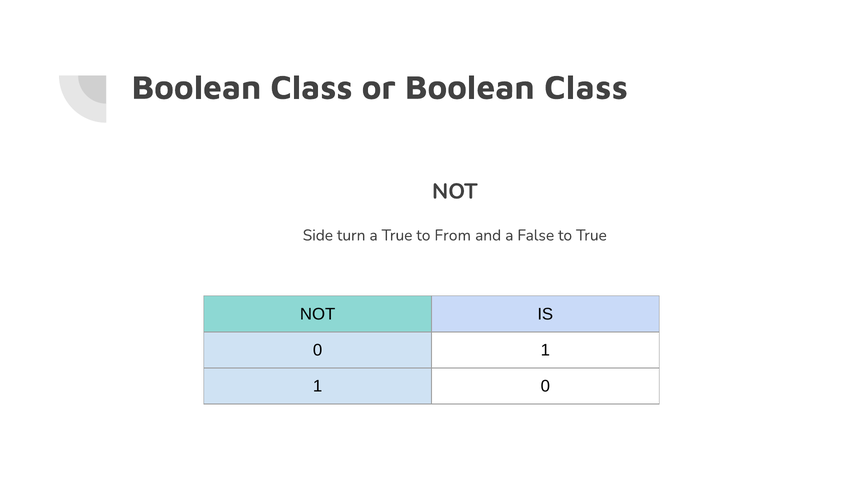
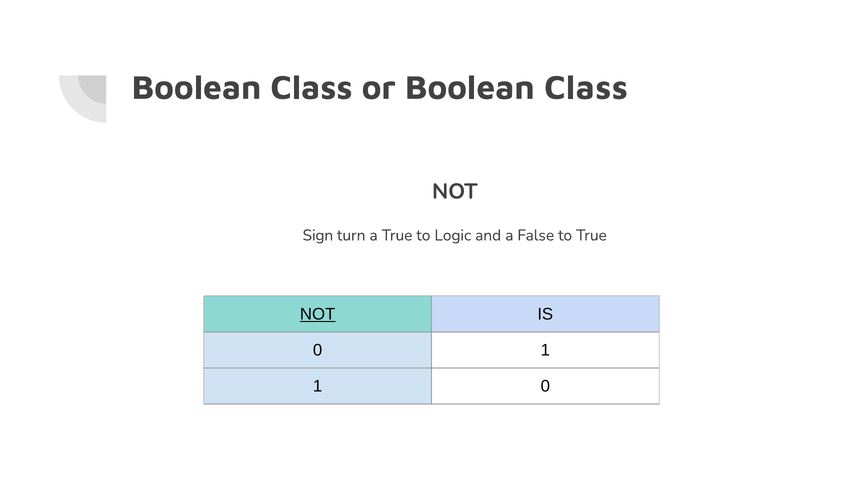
Side: Side -> Sign (318, 235)
From: From -> Logic (453, 235)
NOT underline: none -> present (318, 314)
